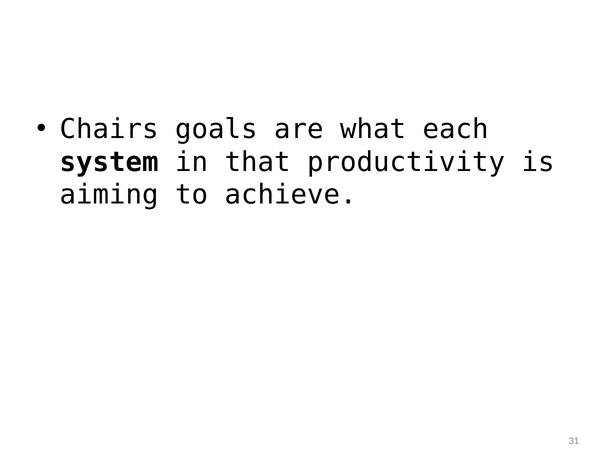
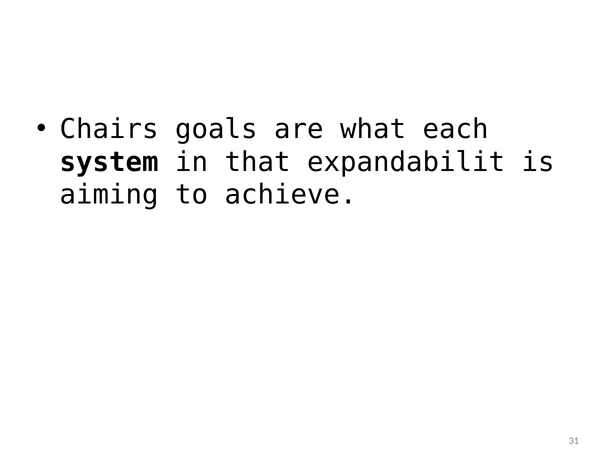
productivity: productivity -> expandabilit (406, 162)
